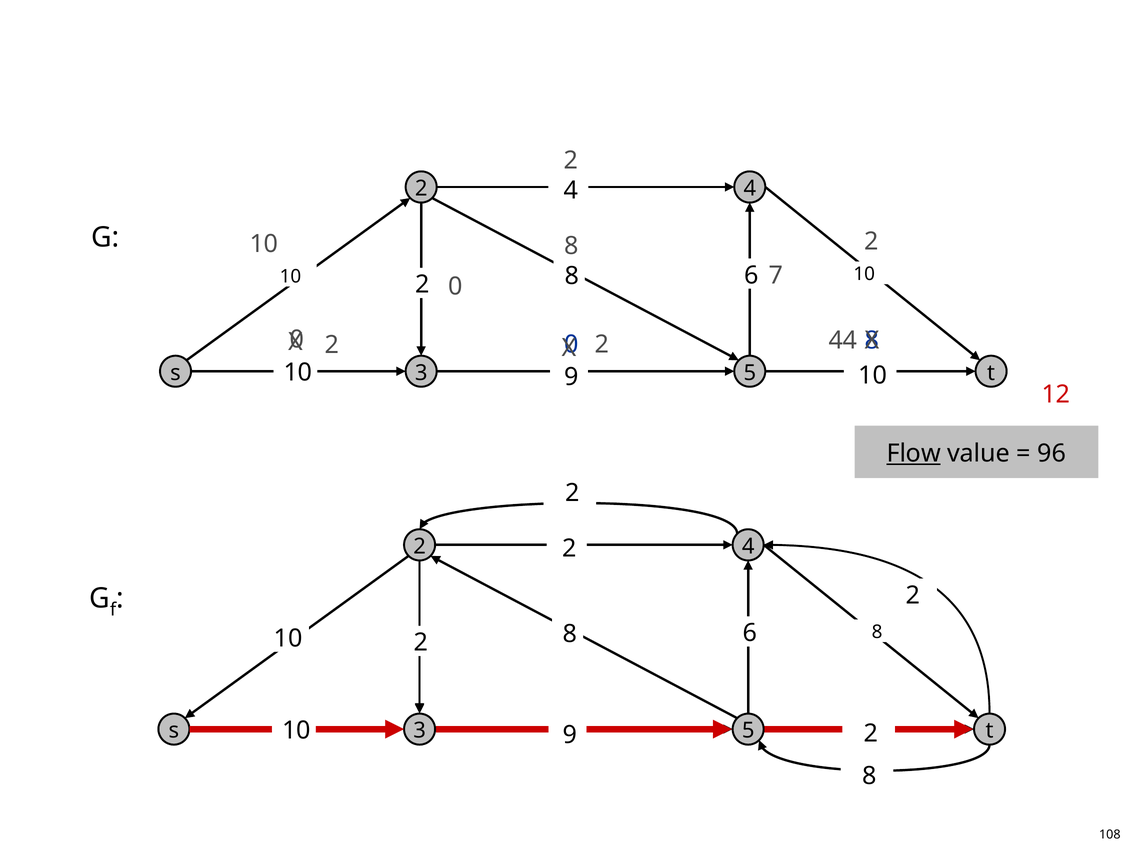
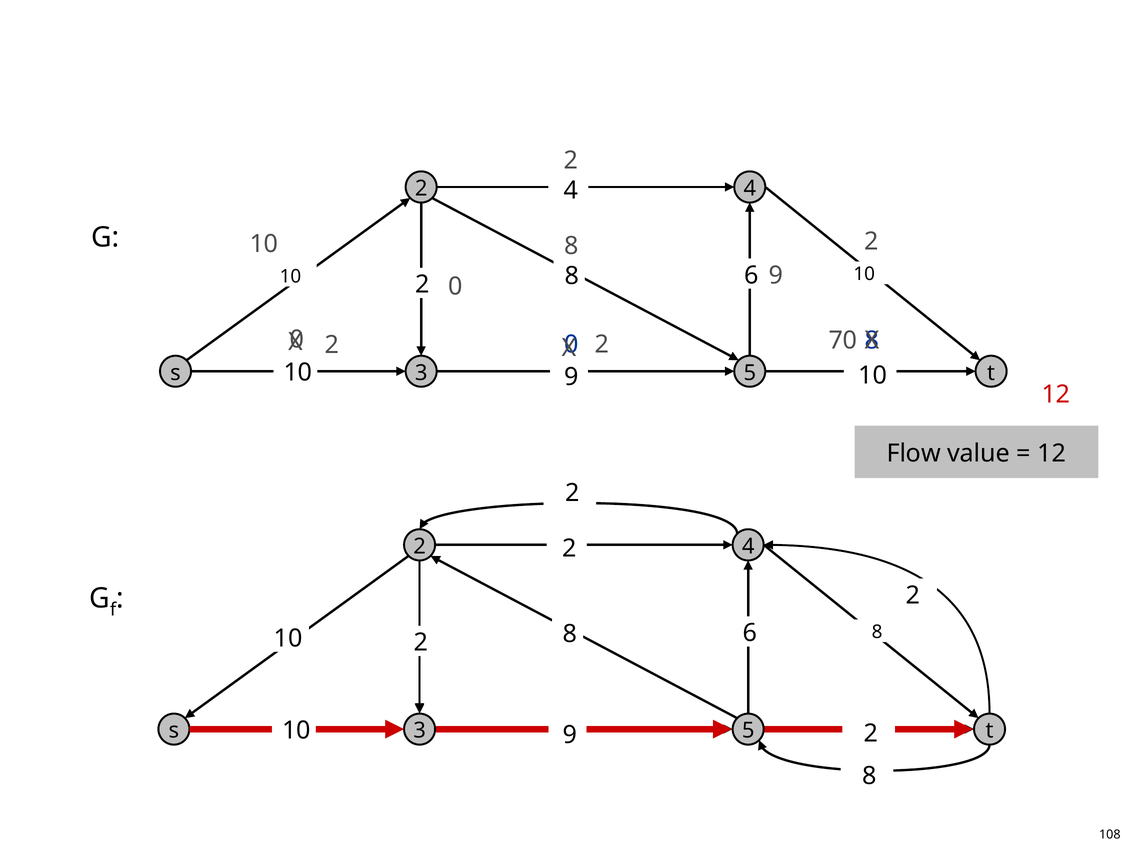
0 7: 7 -> 9 (776, 275)
44: 44 -> 70 (843, 340)
Flow underline: present -> none (914, 454)
96: 96 -> 12 (1052, 454)
